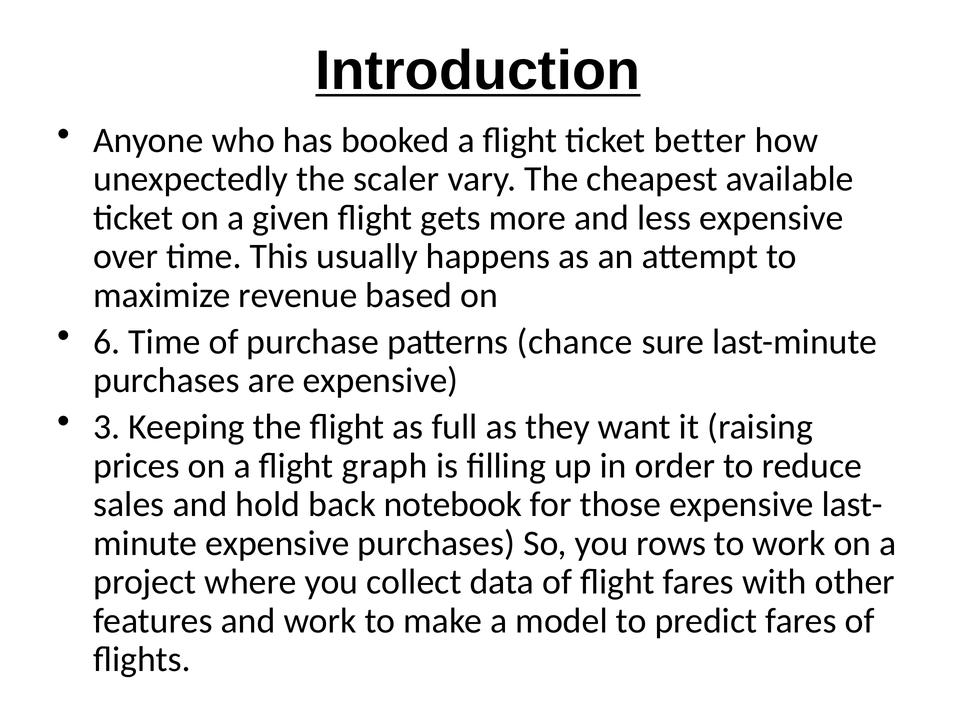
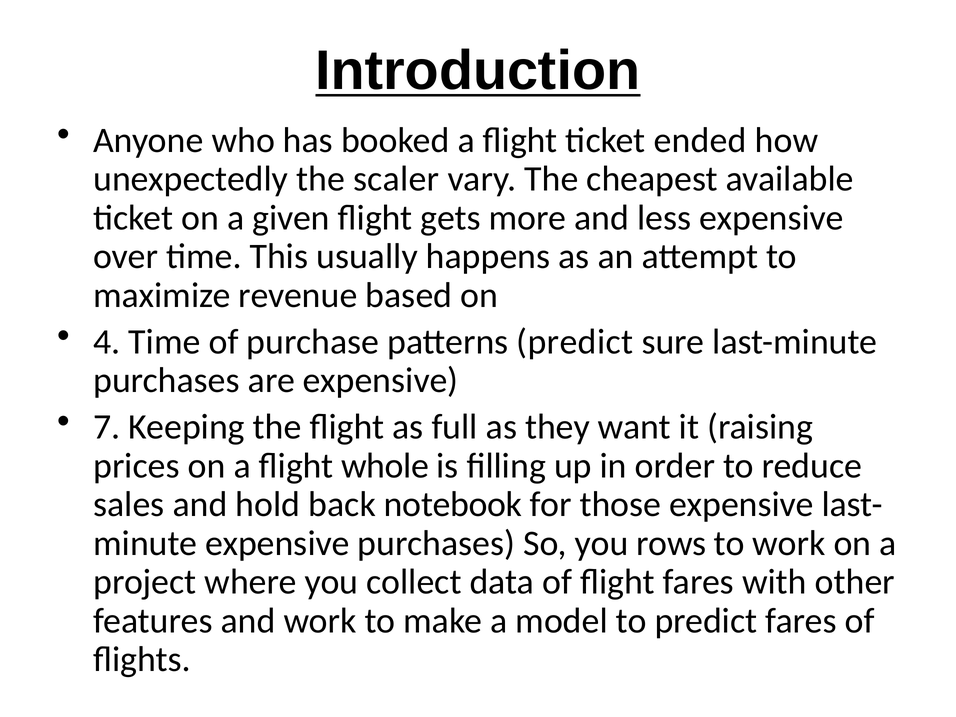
better: better -> ended (700, 140)
6: 6 -> 4 (107, 342)
patterns chance: chance -> predict (575, 342)
3: 3 -> 7 (107, 427)
graph: graph -> whole (385, 466)
